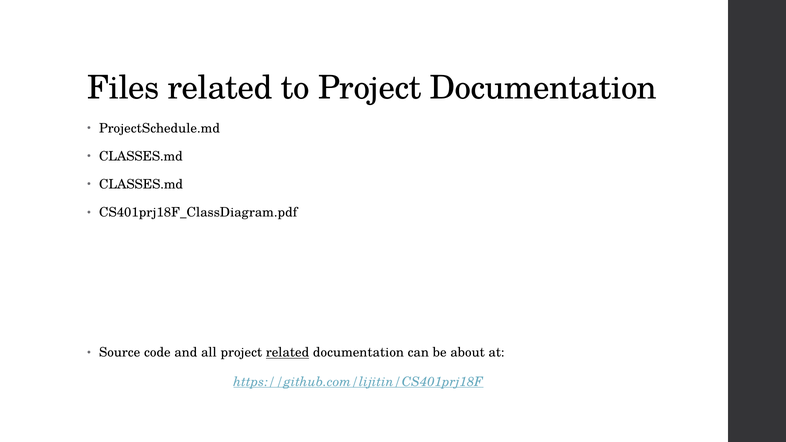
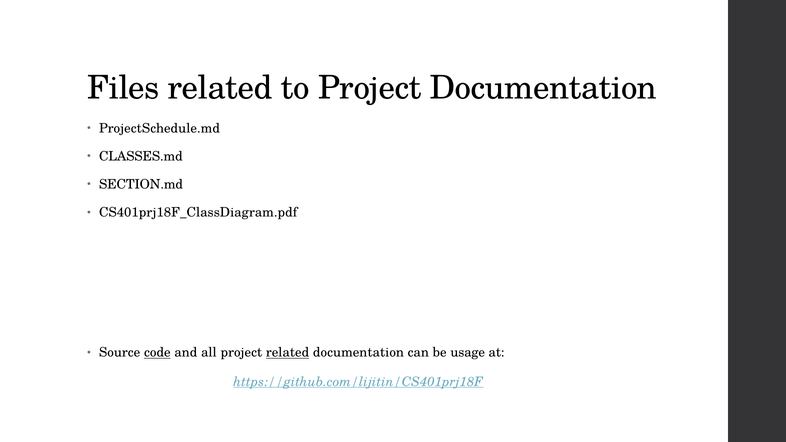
CLASSES.md: CLASSES.md -> SECTION.md (141, 185)
code underline: none -> present (157, 353)
about: about -> usage (468, 353)
